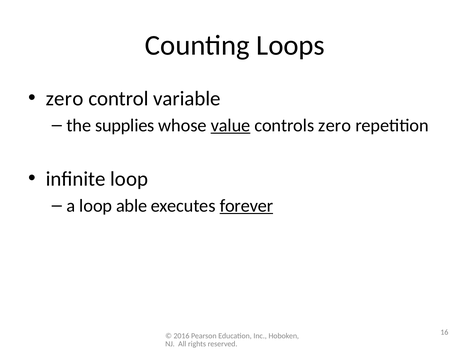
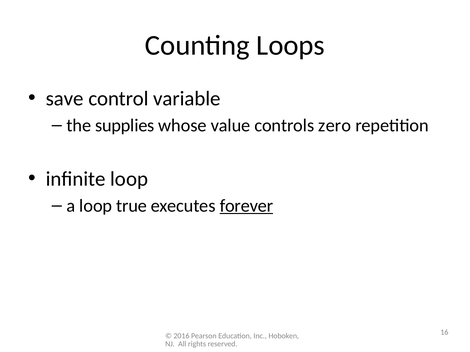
zero: zero -> save (65, 99)
value underline: present -> none (231, 126)
able: able -> true (132, 206)
